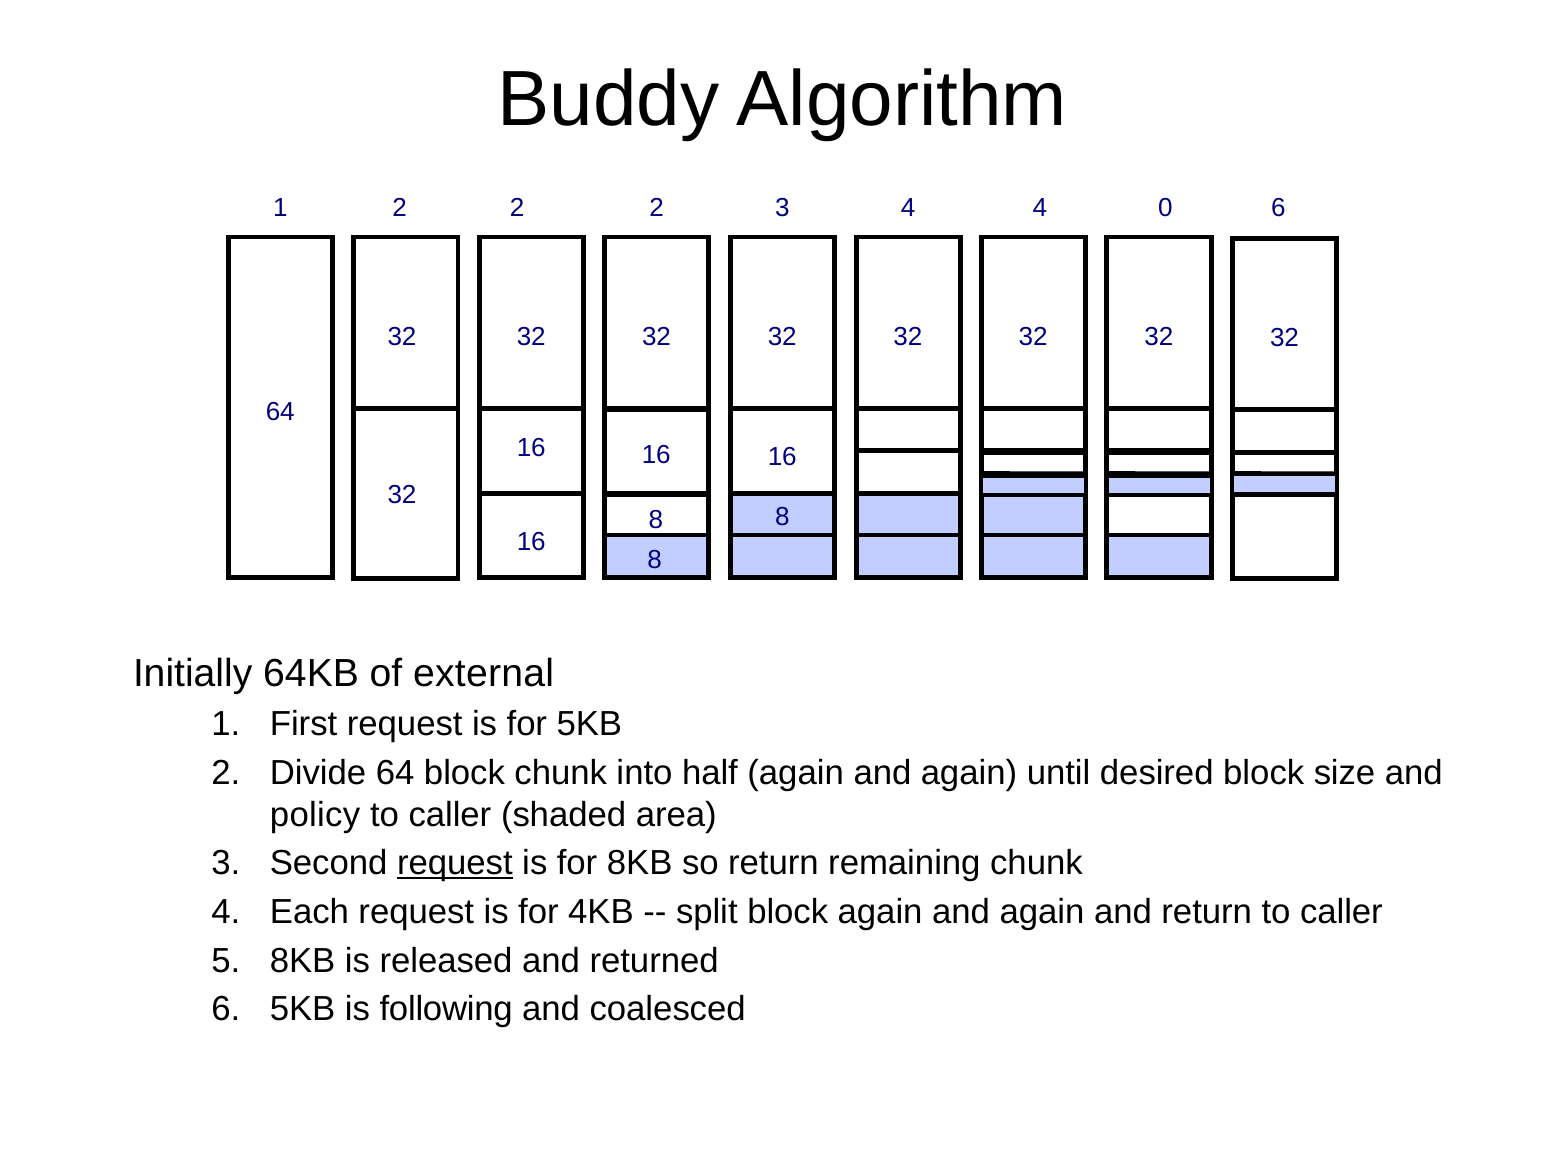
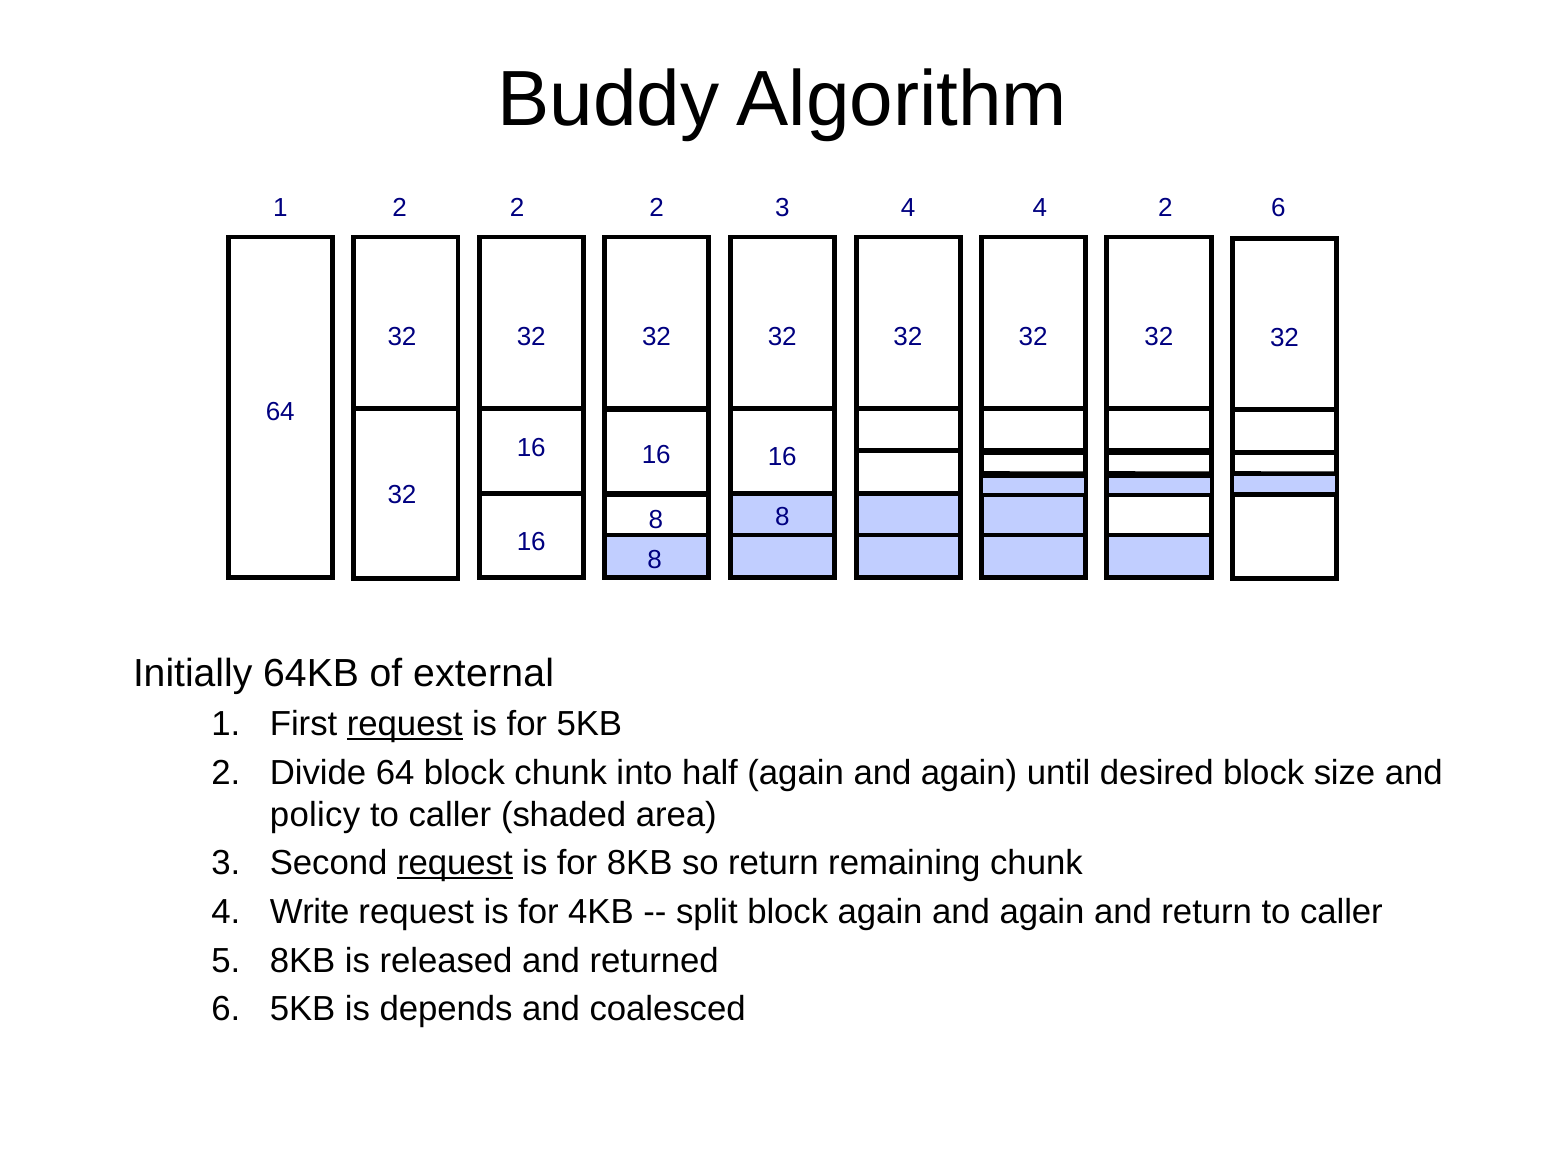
4 0: 0 -> 2 (1165, 208)
request underline: none -> present (405, 724)
Each: Each -> Write (310, 912)
following: following -> depends (446, 1009)
